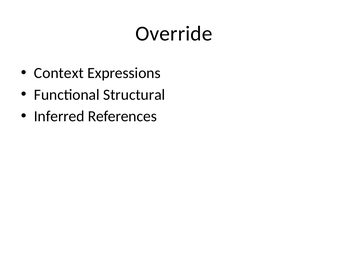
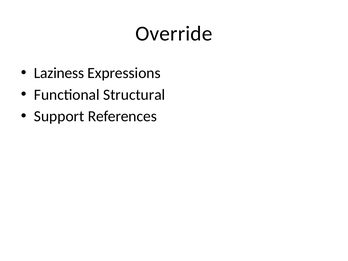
Context: Context -> Laziness (59, 73)
Inferred: Inferred -> Support (59, 116)
